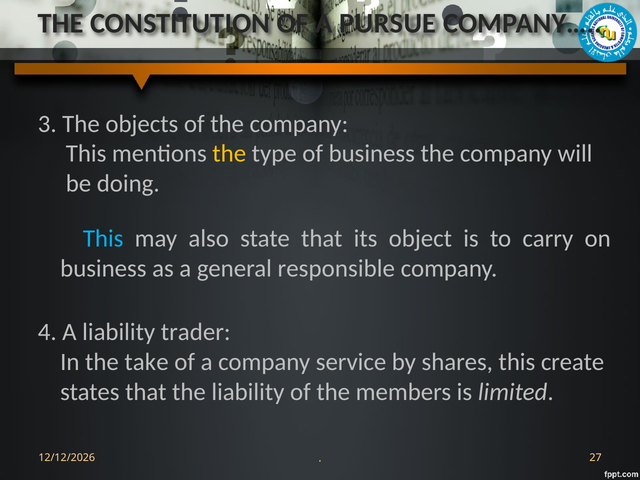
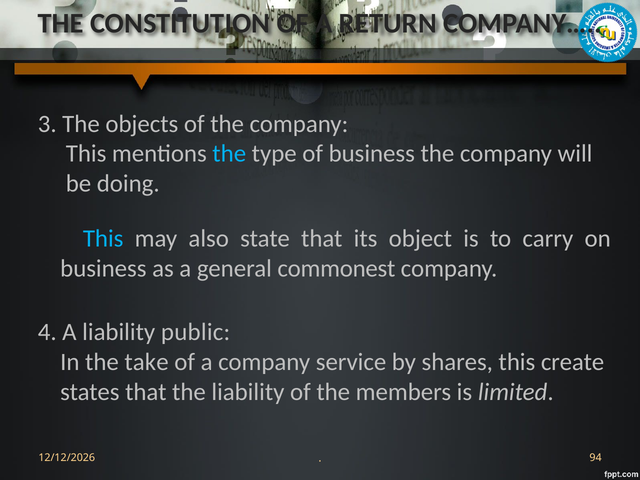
PURSUE: PURSUE -> RETURN (388, 23)
the colour: yellow -> light blue (229, 154)
responsible: responsible -> commonest (336, 269)
trader: trader -> public (196, 332)
27: 27 -> 94 (596, 458)
